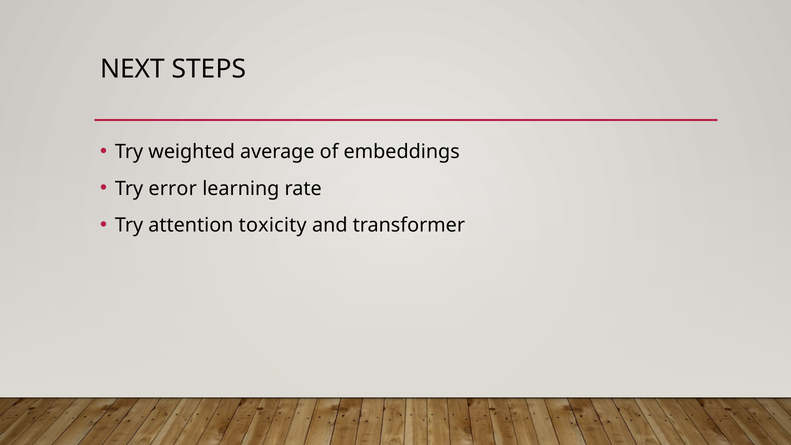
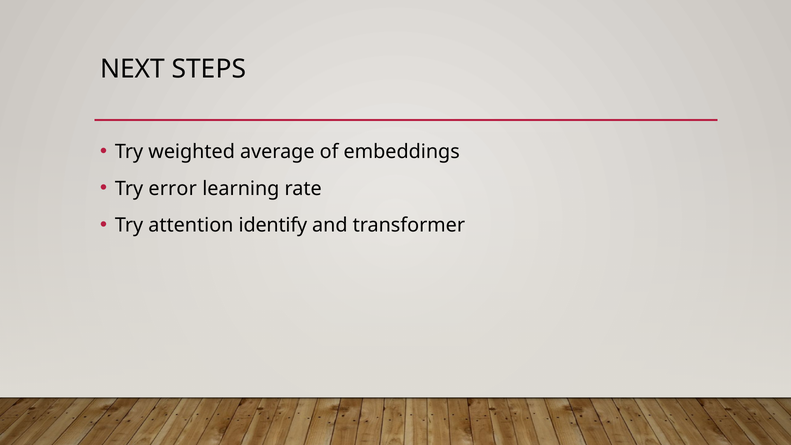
toxicity: toxicity -> identify (273, 225)
